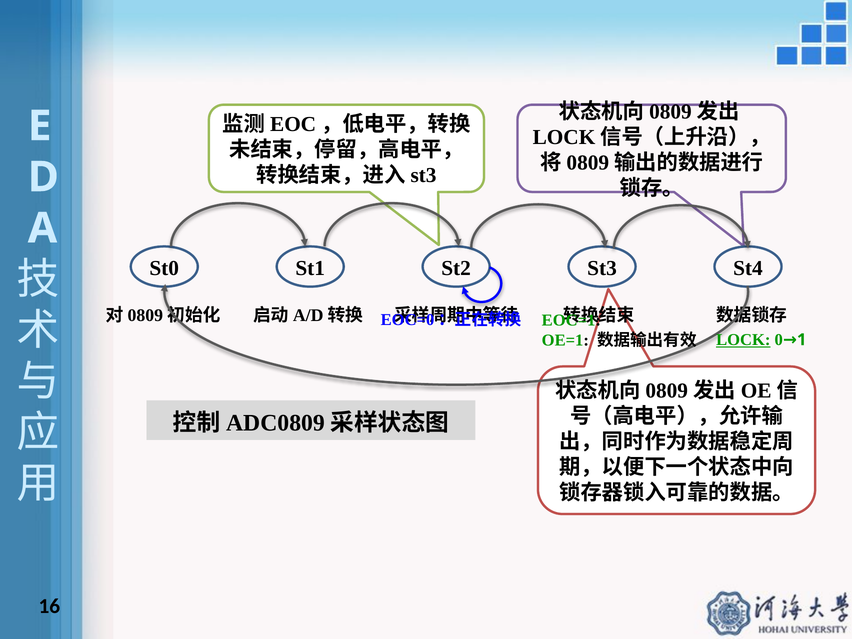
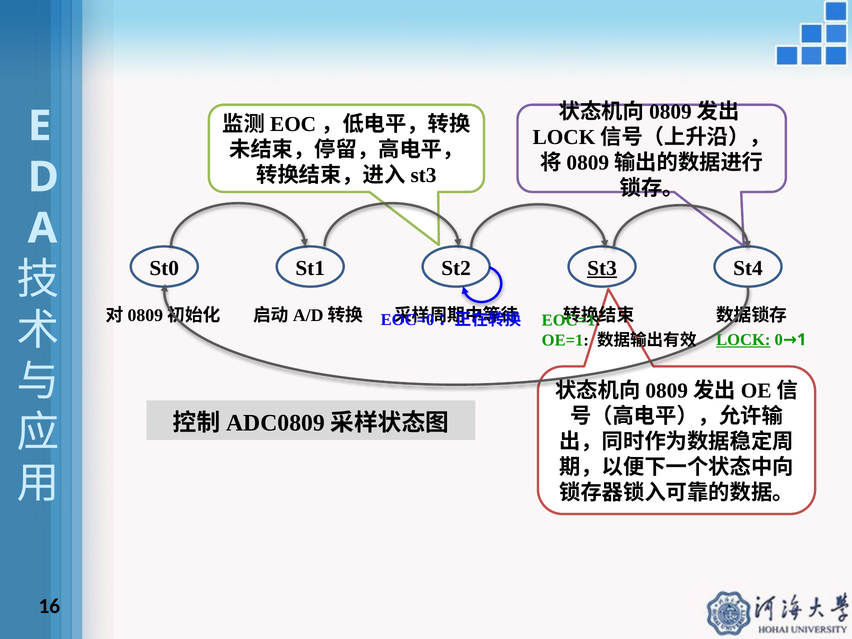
St3 underline: none -> present (602, 268)
